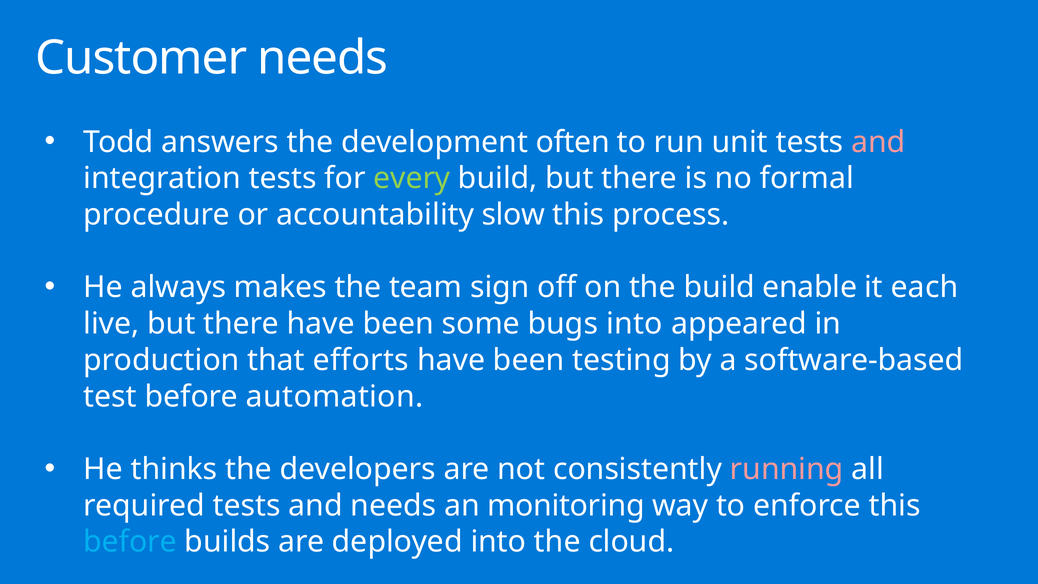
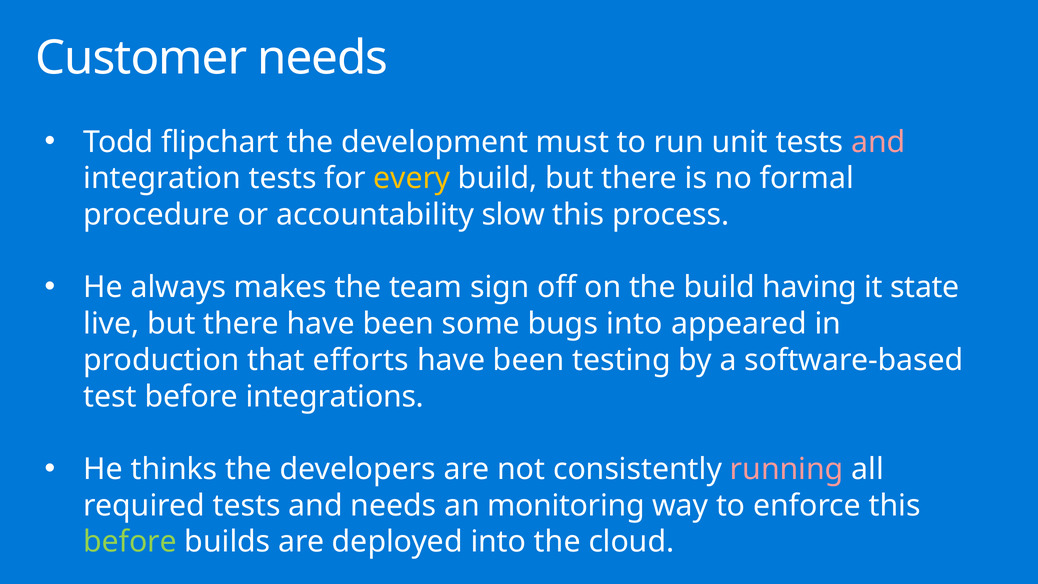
answers: answers -> flipchart (220, 142)
often: often -> must (572, 142)
every colour: light green -> yellow (412, 178)
enable: enable -> having (810, 287)
each: each -> state (925, 287)
automation: automation -> integrations (335, 396)
before colour: light blue -> light green (130, 542)
